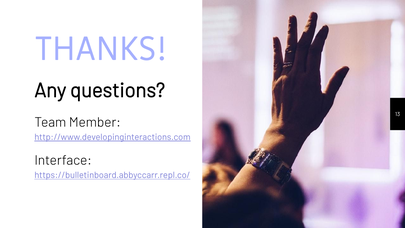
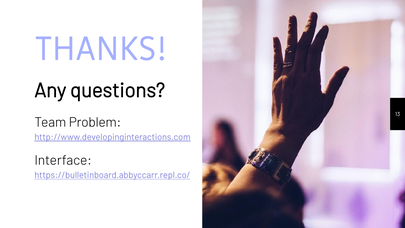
Member: Member -> Problem (95, 122)
